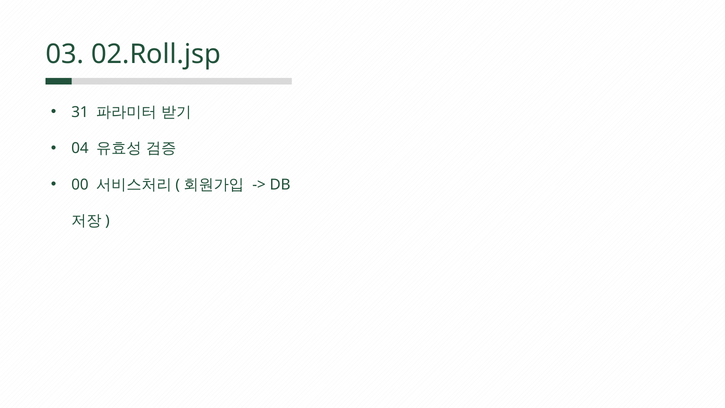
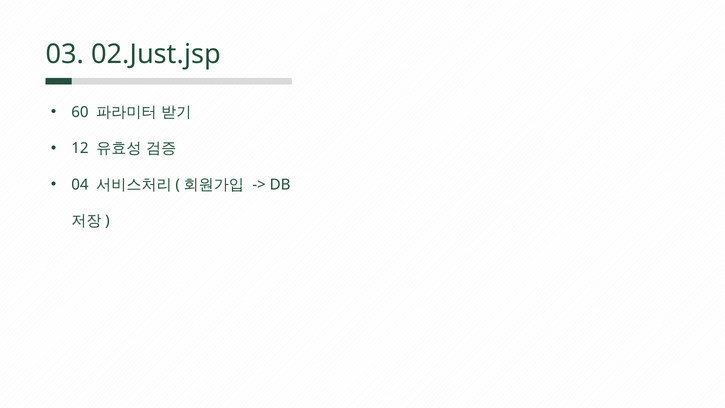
02.Roll.jsp: 02.Roll.jsp -> 02.Just.jsp (156, 54)
31: 31 -> 60 (80, 112)
04: 04 -> 12 (80, 148)
00: 00 -> 04 (80, 185)
